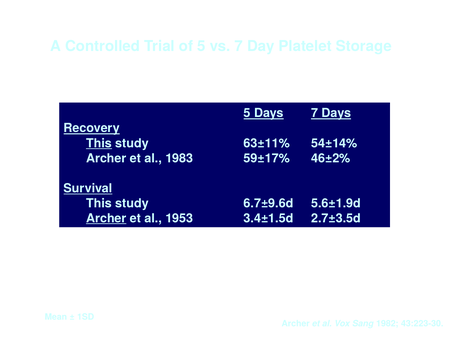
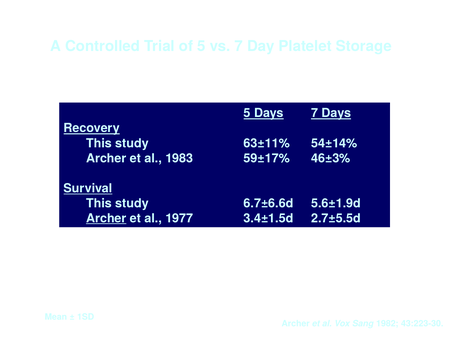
This underline: present -> none (99, 143)
46±2%: 46±2% -> 46±3% (331, 158)
6.7±9.6d: 6.7±9.6d -> 6.7±6.6d (268, 203)
1953: 1953 -> 1977 (179, 218)
2.7±3.5d: 2.7±3.5d -> 2.7±5.5d (336, 218)
